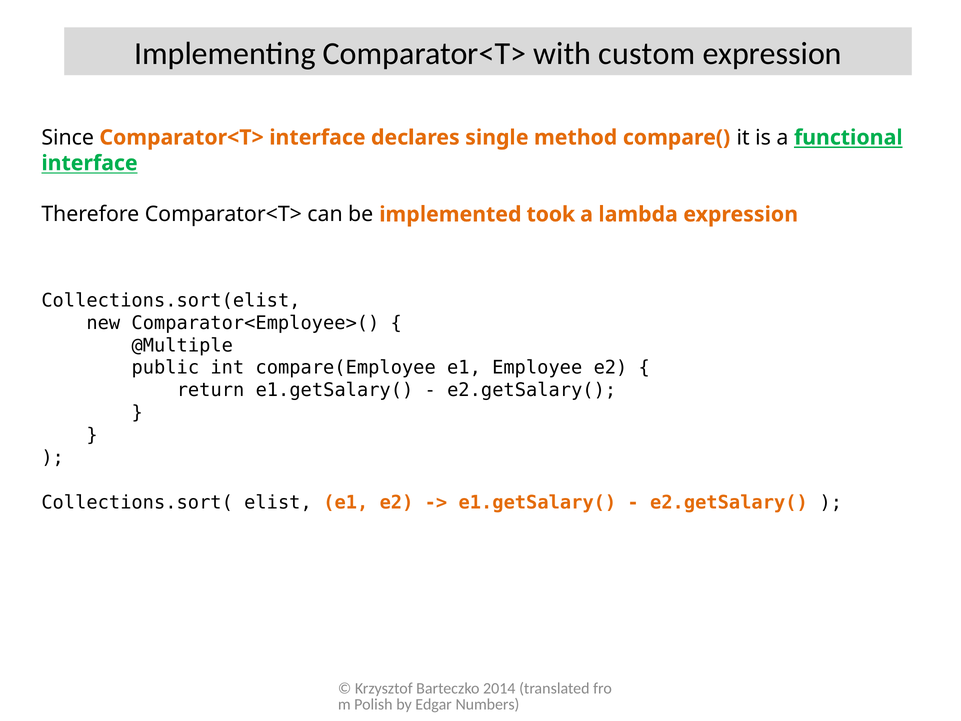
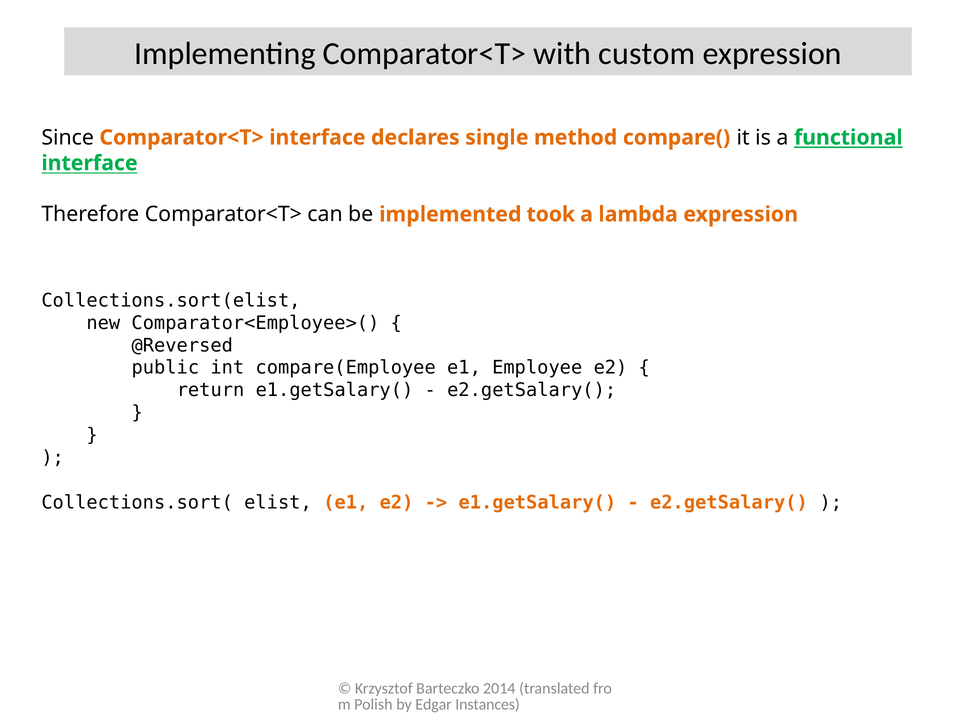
@Multiple: @Multiple -> @Reversed (182, 345)
Numbers: Numbers -> Instances (488, 704)
